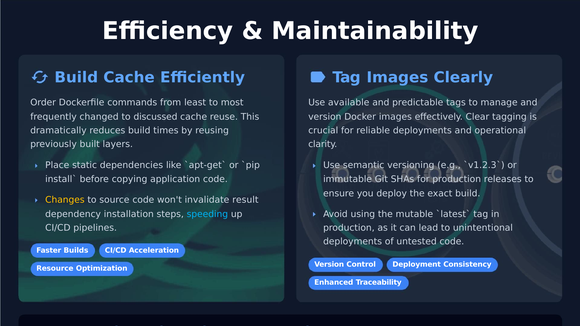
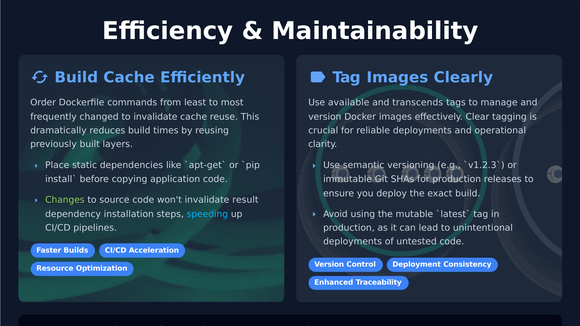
predictable: predictable -> transcends (418, 102)
to discussed: discussed -> invalidate (155, 117)
Changes colour: yellow -> light green (65, 200)
